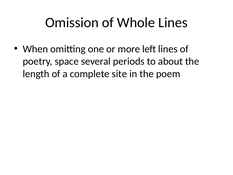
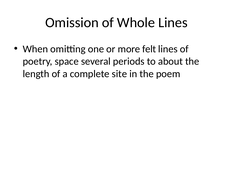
left: left -> felt (149, 49)
